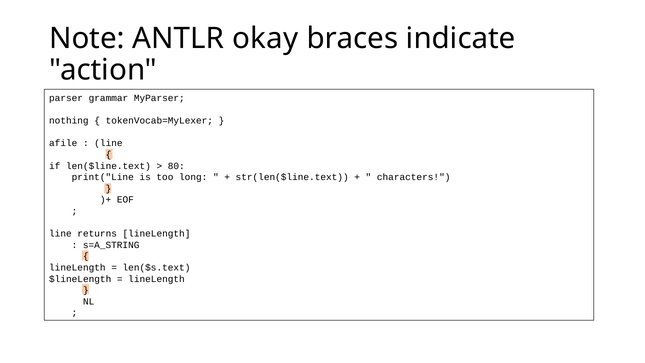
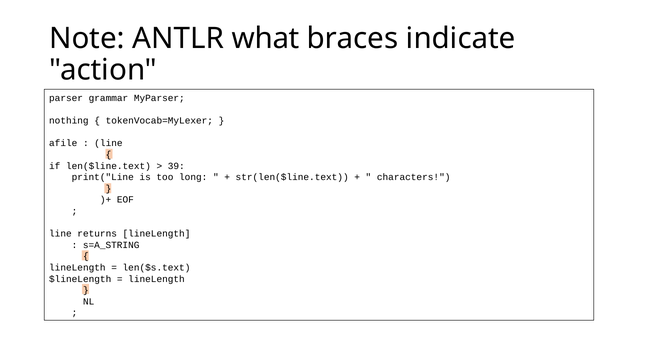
okay: okay -> what (266, 38)
80: 80 -> 39 (176, 166)
